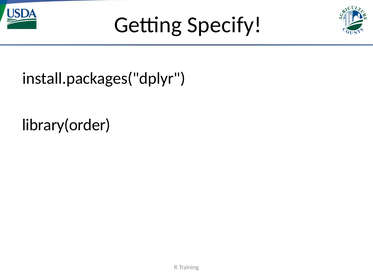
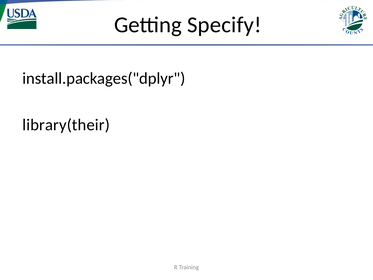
library(order: library(order -> library(their (66, 125)
